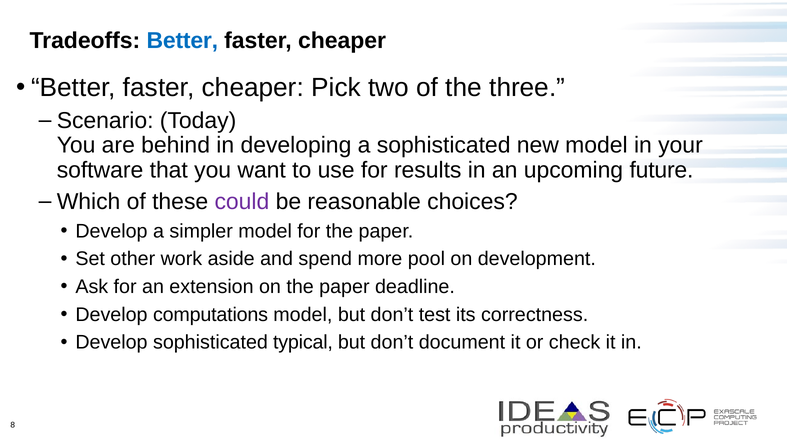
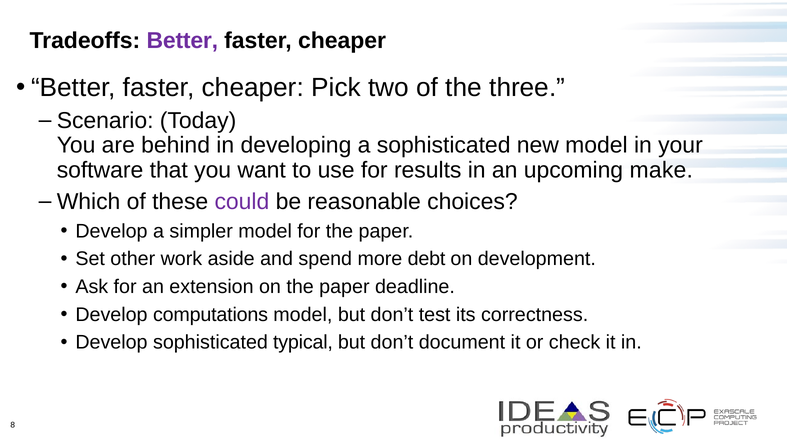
Better colour: blue -> purple (182, 41)
future: future -> make (661, 170)
pool: pool -> debt (426, 259)
